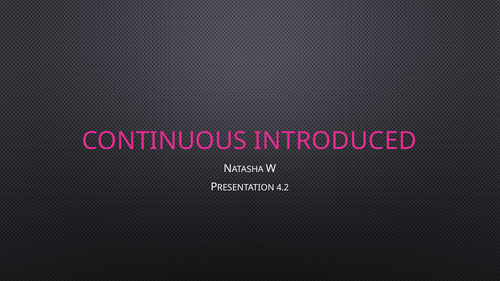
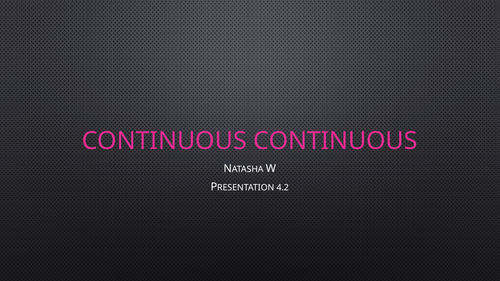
CONTINUOUS INTRODUCED: INTRODUCED -> CONTINUOUS (335, 141)
